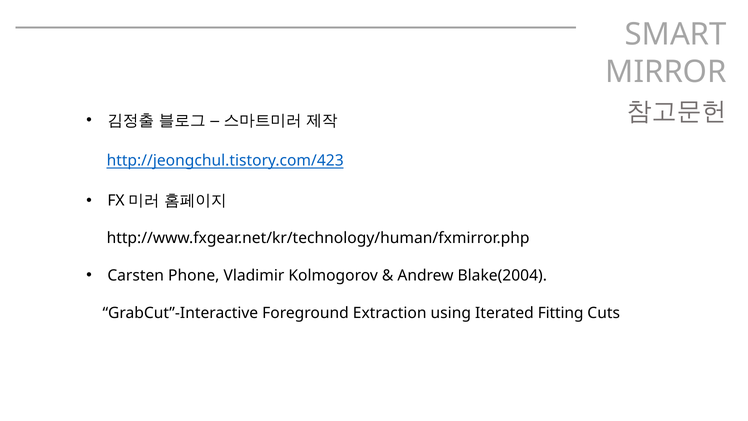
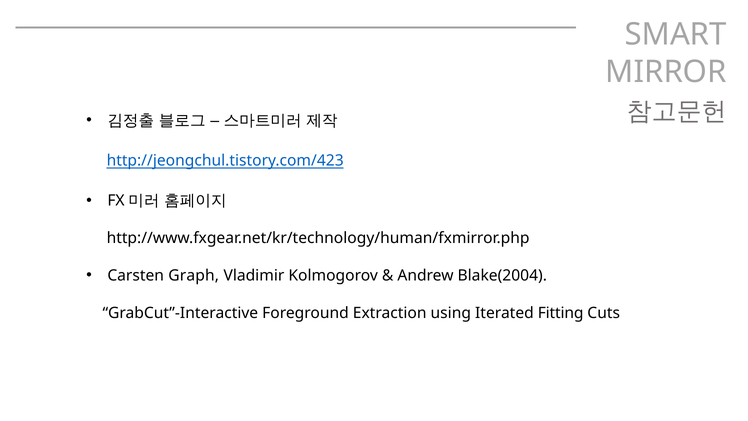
Phone: Phone -> Graph (194, 276)
